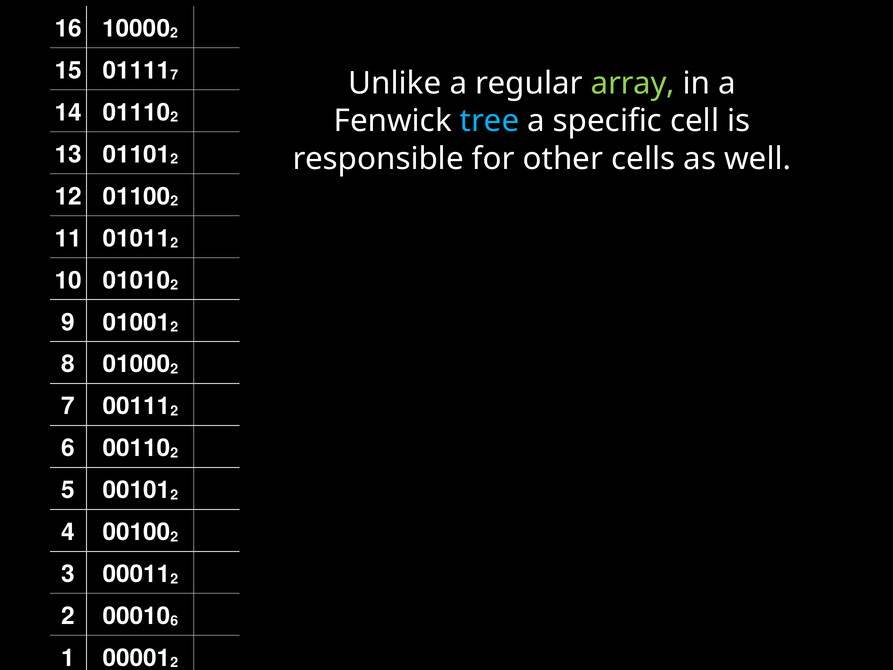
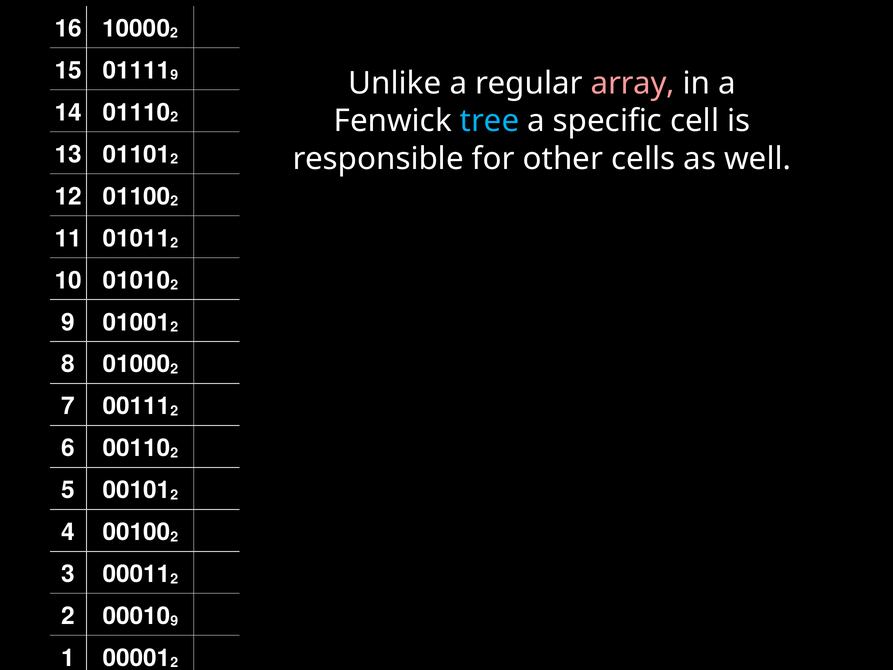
7: 7 -> 9 (174, 75)
array colour: light green -> pink (633, 83)
6: 6 -> 9 (174, 621)
